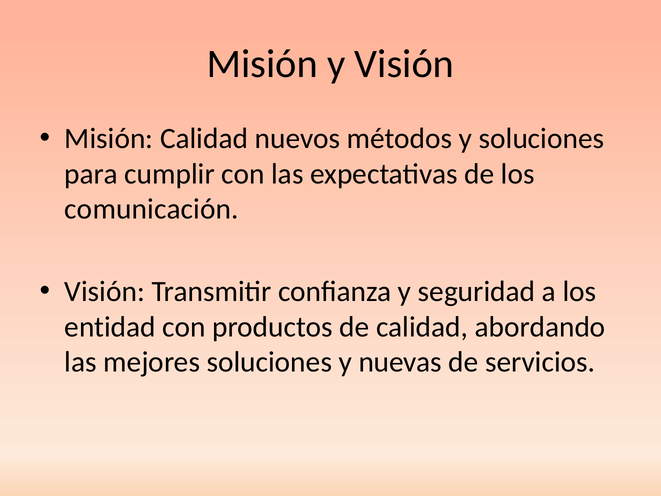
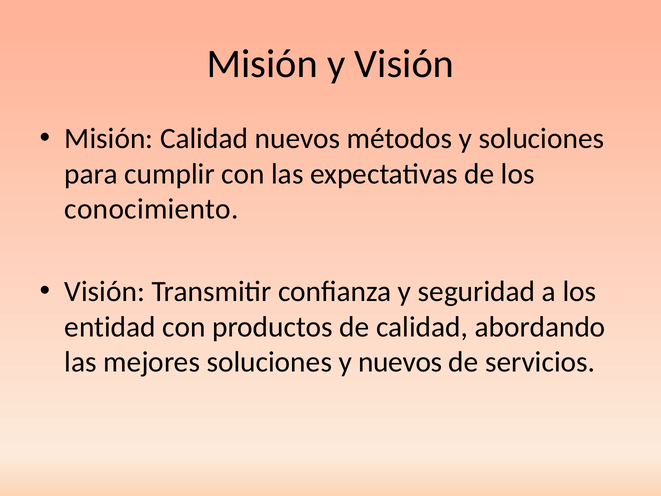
comunicación: comunicación -> conocimiento (152, 209)
y nuevas: nuevas -> nuevos (400, 362)
